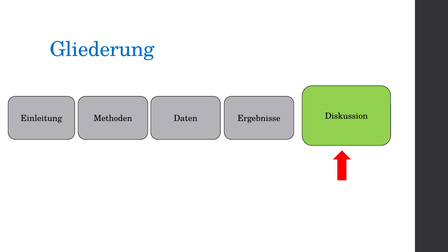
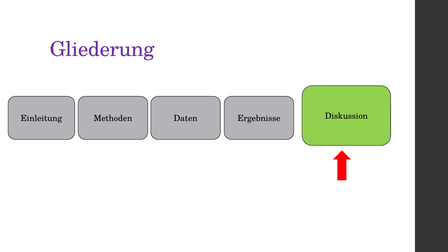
Gliederung colour: blue -> purple (102, 49)
